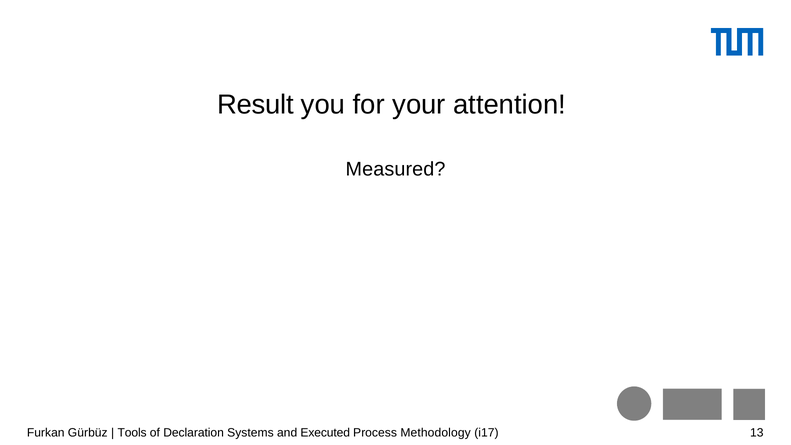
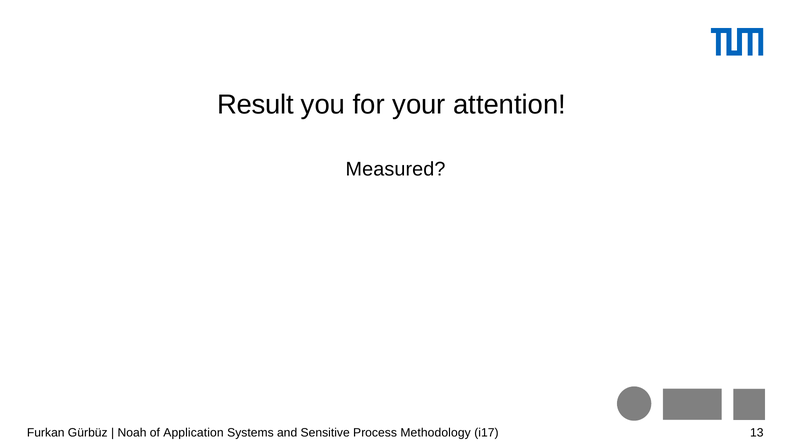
Tools: Tools -> Noah (132, 433)
Declaration: Declaration -> Application (193, 433)
Executed: Executed -> Sensitive (325, 433)
